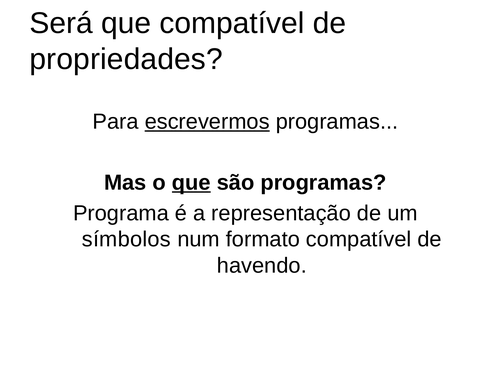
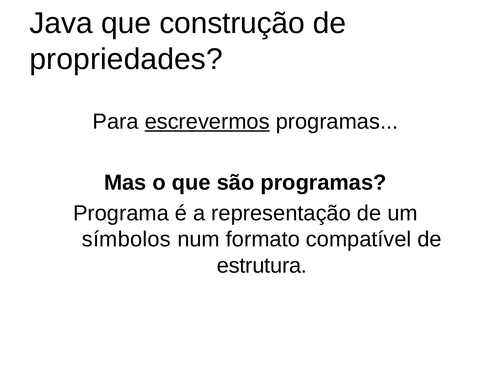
Será: Será -> Java (61, 23)
que compatível: compatível -> construção (232, 23)
que underline: present -> none (191, 183)
havendo: havendo -> estrutura (262, 266)
